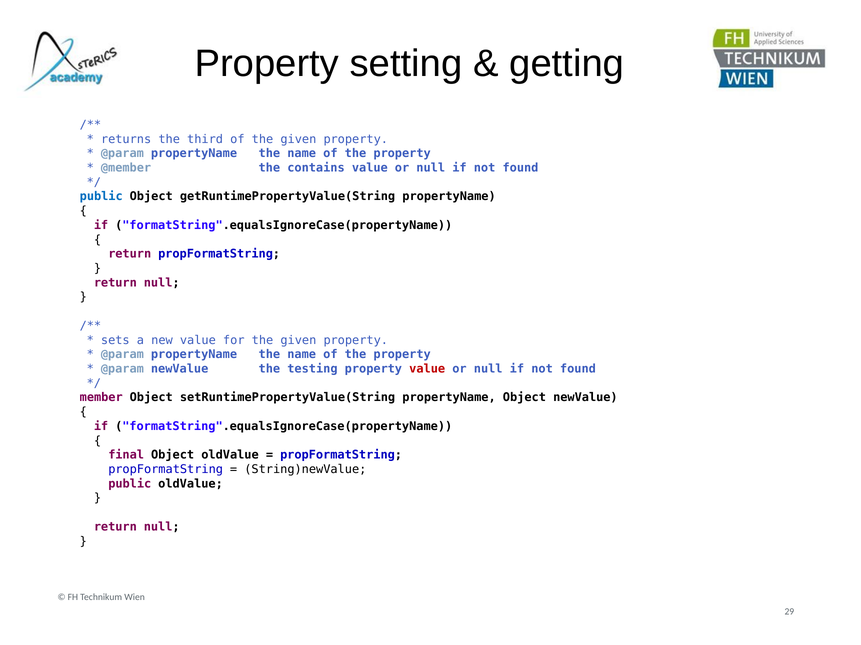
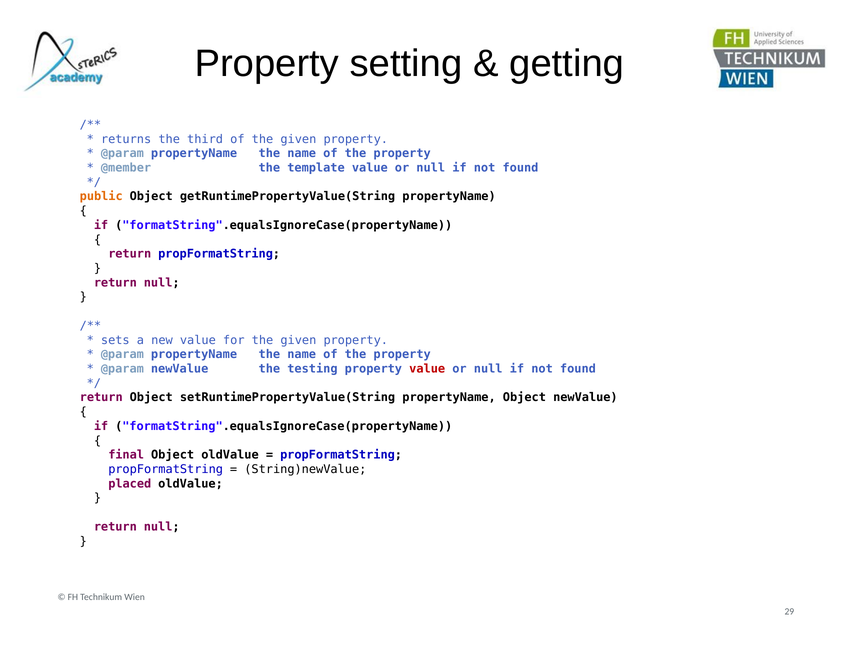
contains: contains -> template (316, 168)
public colour: blue -> orange (101, 197)
member: member -> return (101, 398)
public: public -> placed (130, 484)
